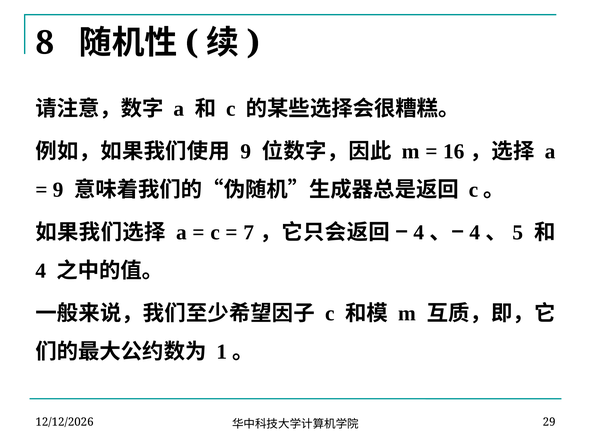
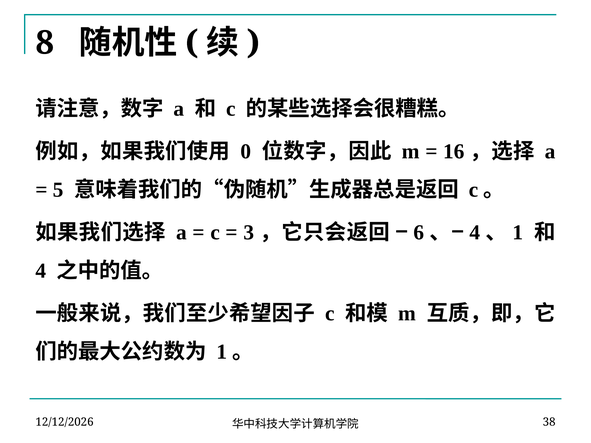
9: 9 -> 0 (246, 152)
9: 9 -> 5 (58, 190)
7: 7 -> 3 (249, 233)
4: 4 -> 6 (419, 233)
5: 5 -> 1 (518, 233)
29: 29 -> 38 (549, 422)
